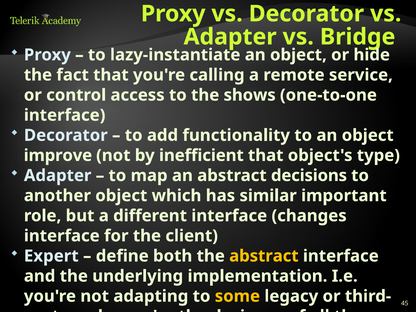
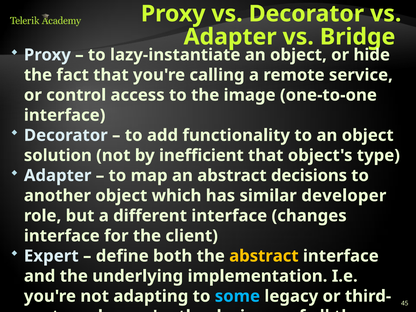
shows: shows -> image (250, 95)
improve: improve -> solution (58, 155)
important: important -> developer (344, 196)
some colour: yellow -> light blue (237, 296)
